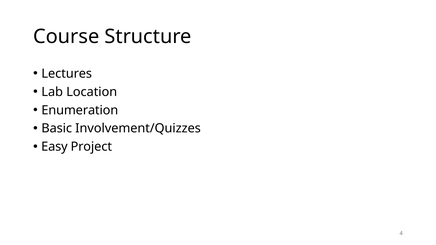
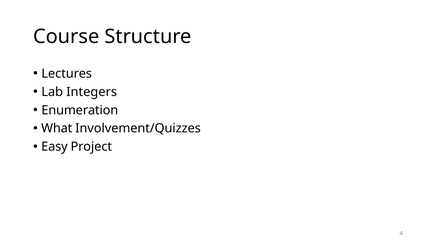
Location: Location -> Integers (92, 92)
Basic: Basic -> What (57, 129)
